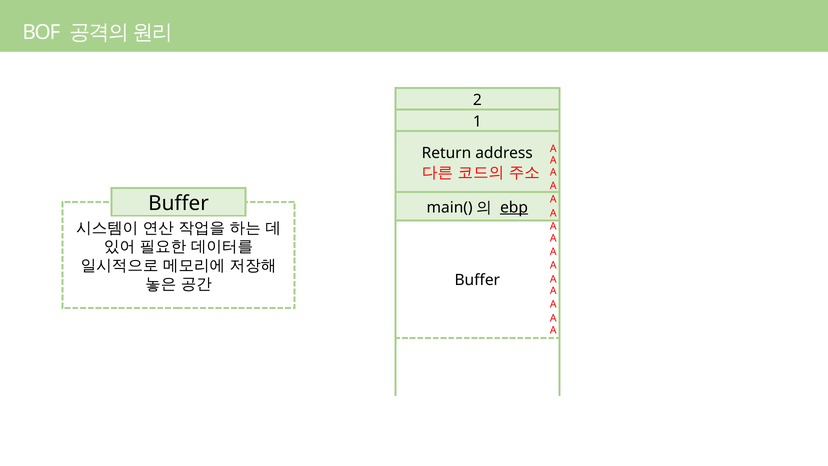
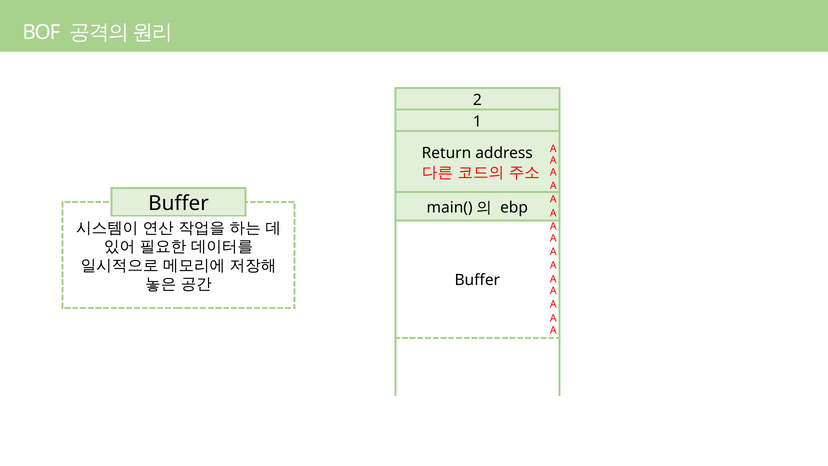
ebp underline: present -> none (514, 207)
